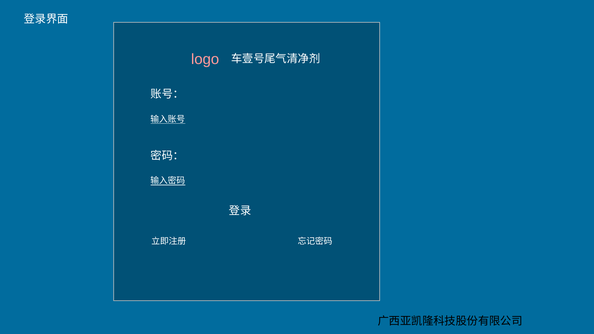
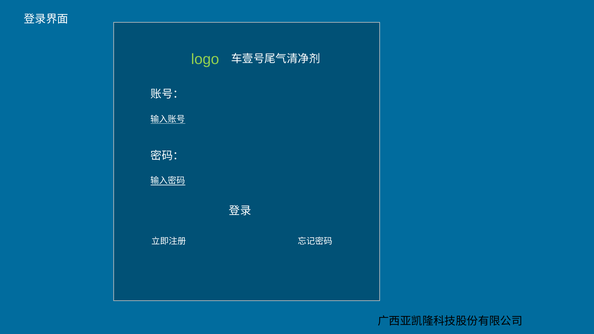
logo colour: pink -> light green (205, 59)
